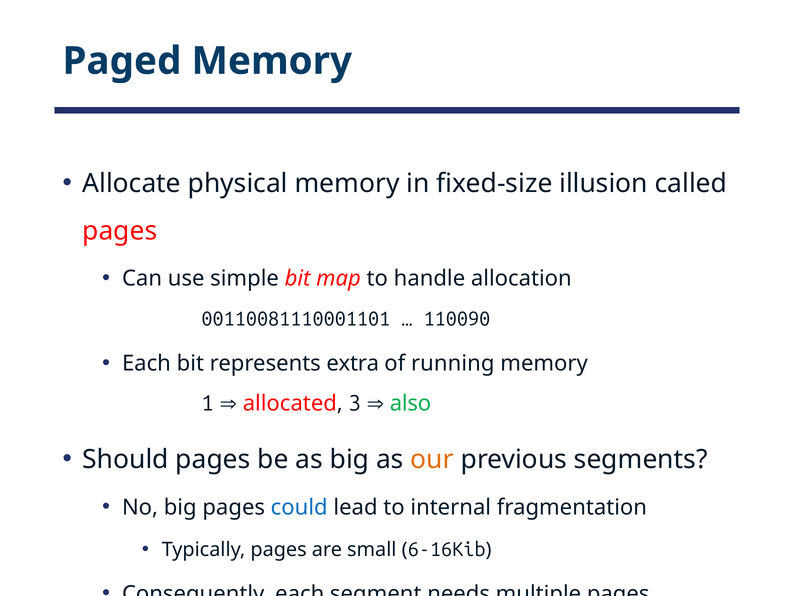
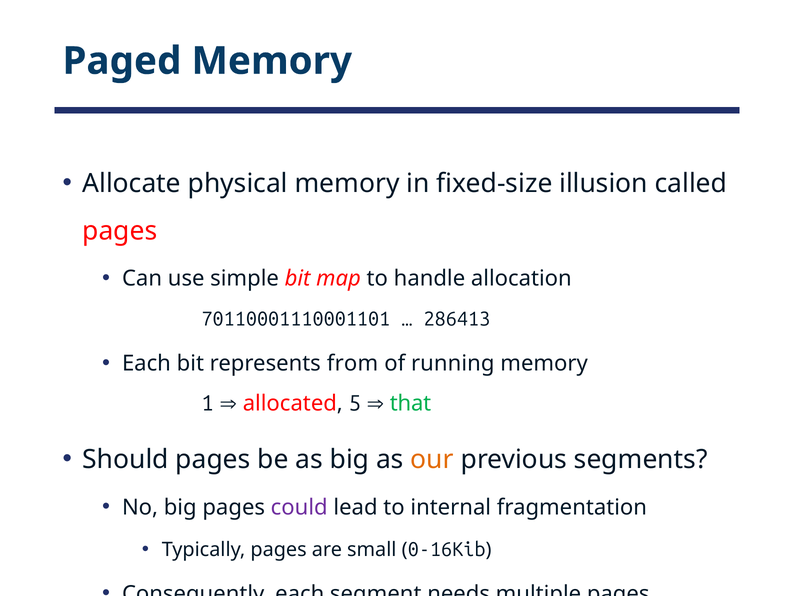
00110081110001101: 00110081110001101 -> 70110001110001101 (296, 319)
110090: 110090 -> 286413 (457, 319)
extra: extra -> from (353, 363)
3: 3 -> 5 (355, 403)
also: also -> that (411, 403)
could colour: blue -> purple (299, 507)
6-16Kib: 6-16Kib -> 0-16Kib (447, 549)
